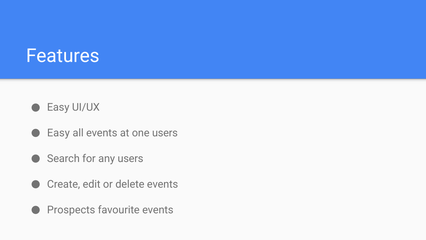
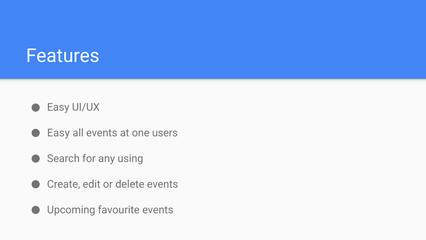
any users: users -> using (130, 158)
Prospects: Prospects -> Upcoming (71, 210)
